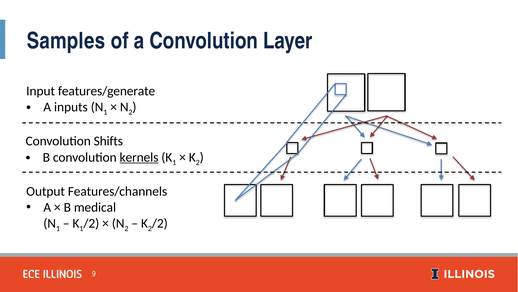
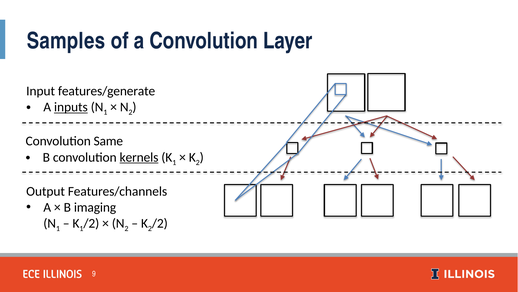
inputs underline: none -> present (71, 107)
Shifts: Shifts -> Same (108, 141)
medical: medical -> imaging (95, 207)
